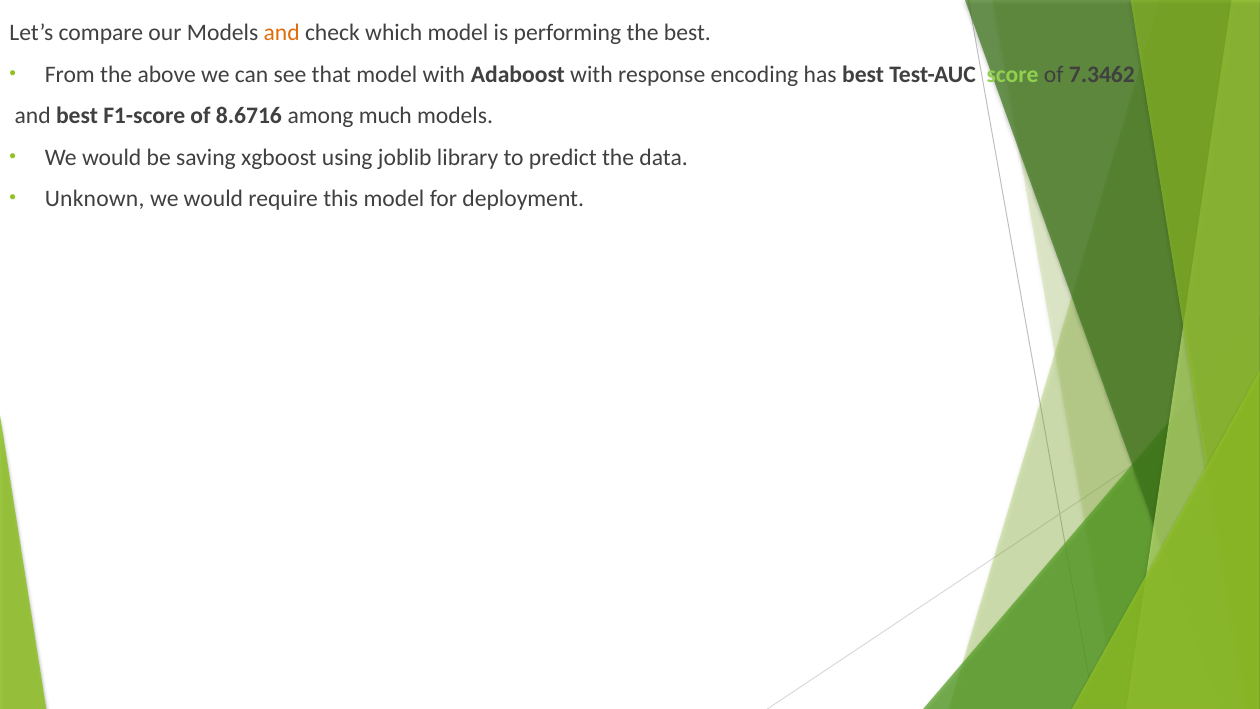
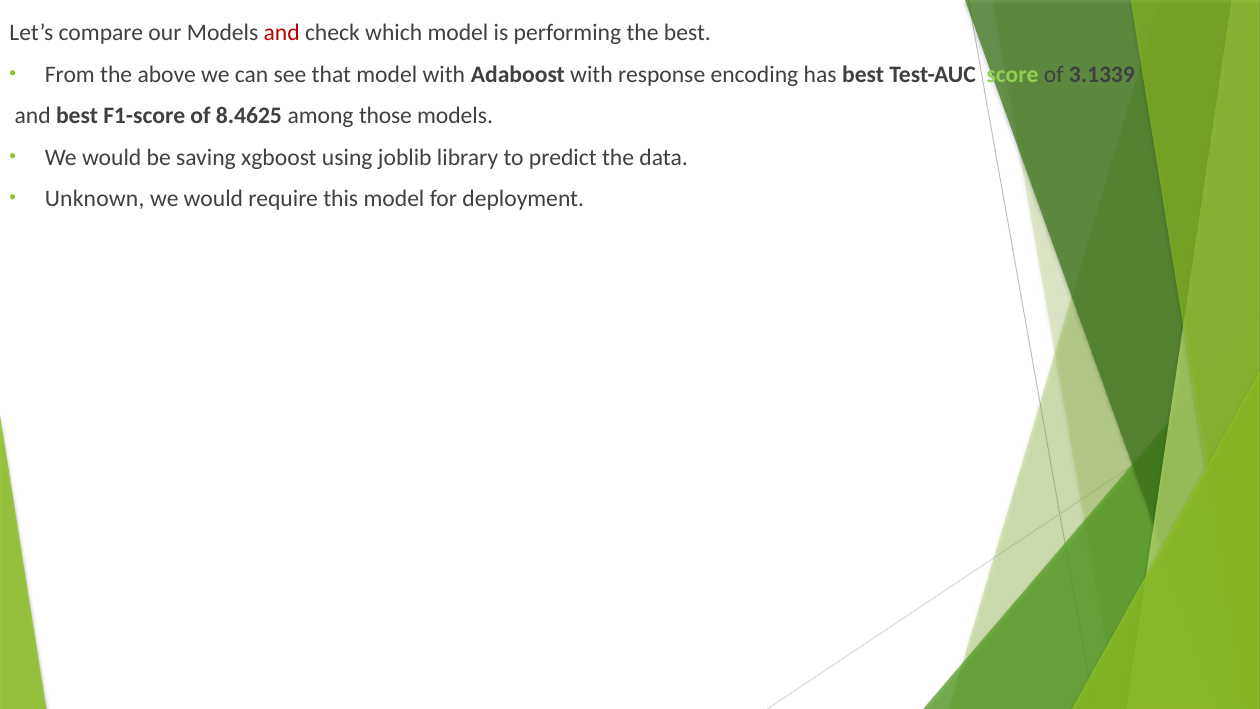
and colour: orange -> red (282, 33)
7.3462: 7.3462 -> 3.1339 (1102, 74)
8.6716: 8.6716 -> 8.4625 (249, 116)
much: much -> those (385, 116)
